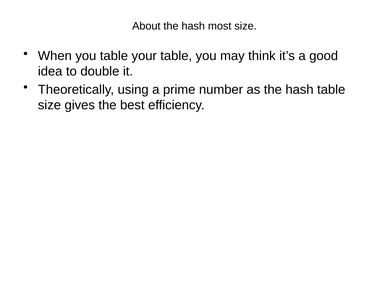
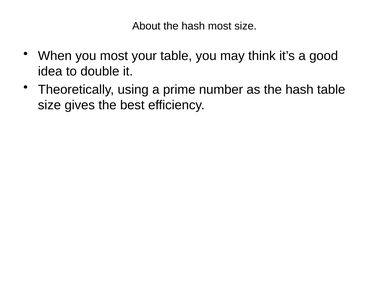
you table: table -> most (114, 56)
